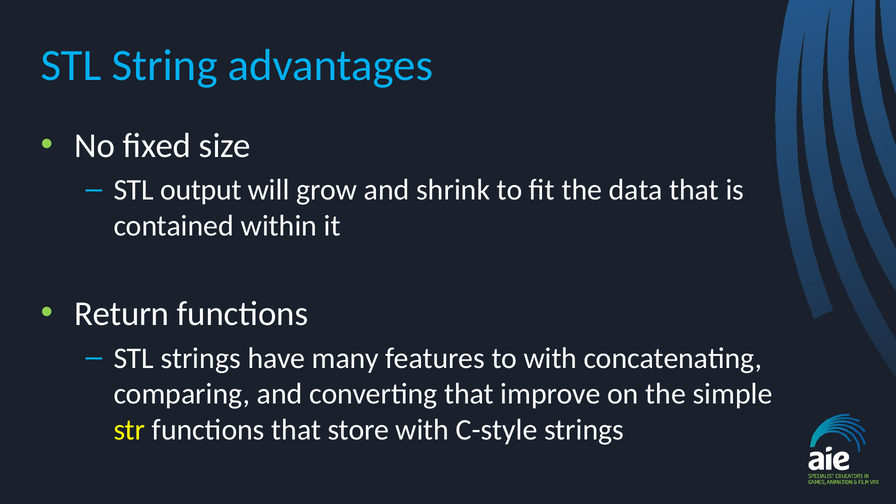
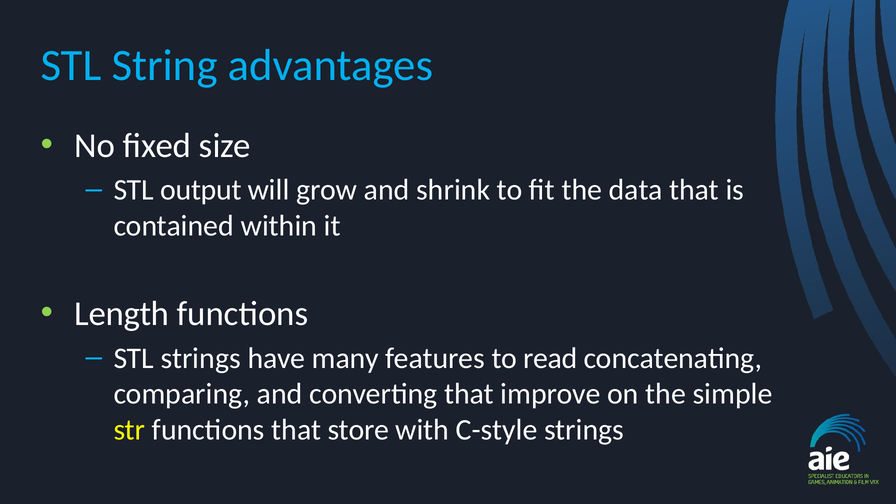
Return: Return -> Length (122, 314)
to with: with -> read (550, 358)
